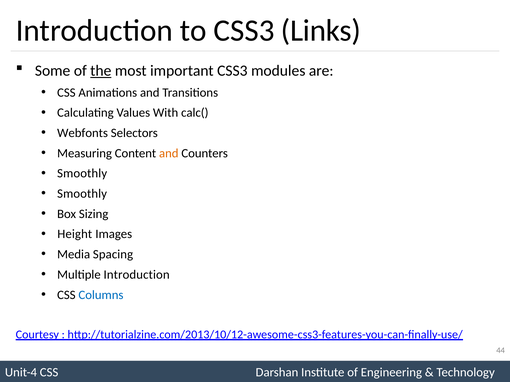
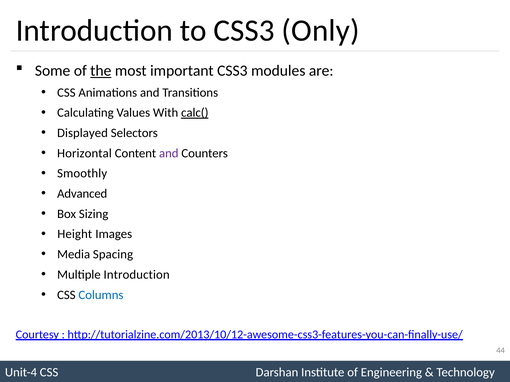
Links: Links -> Only (321, 31)
calc( underline: none -> present (195, 113)
Webfonts: Webfonts -> Displayed (83, 133)
Measuring: Measuring -> Horizontal (84, 153)
and colour: orange -> purple (169, 153)
Smoothly: Smoothly -> Advanced (82, 194)
